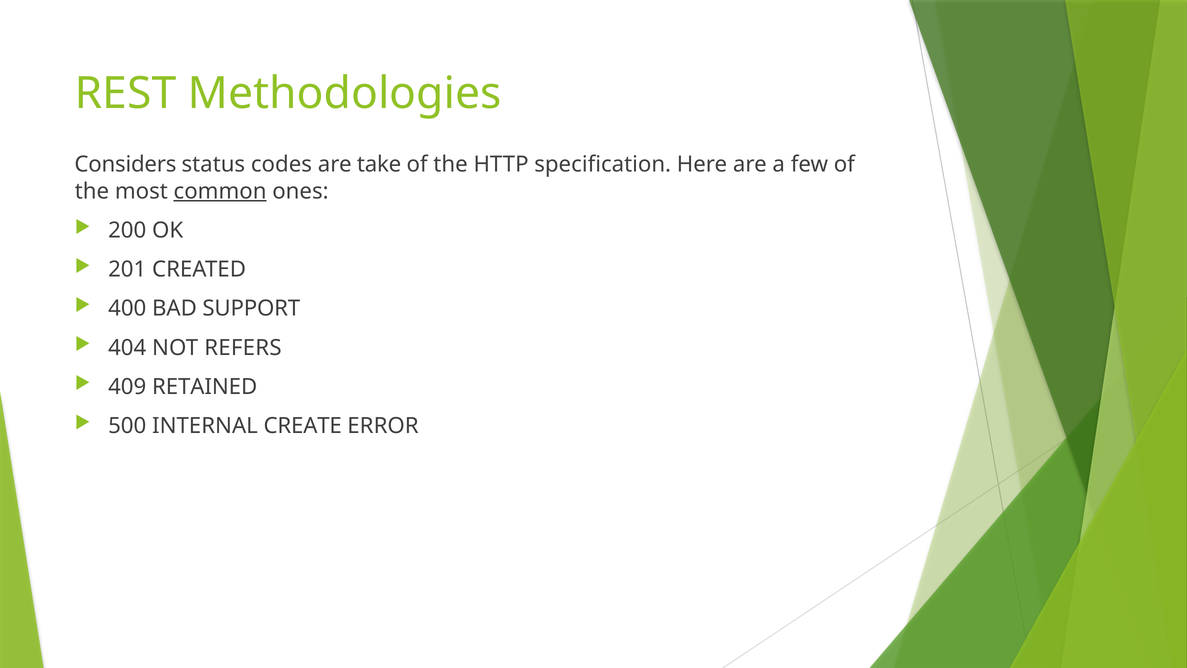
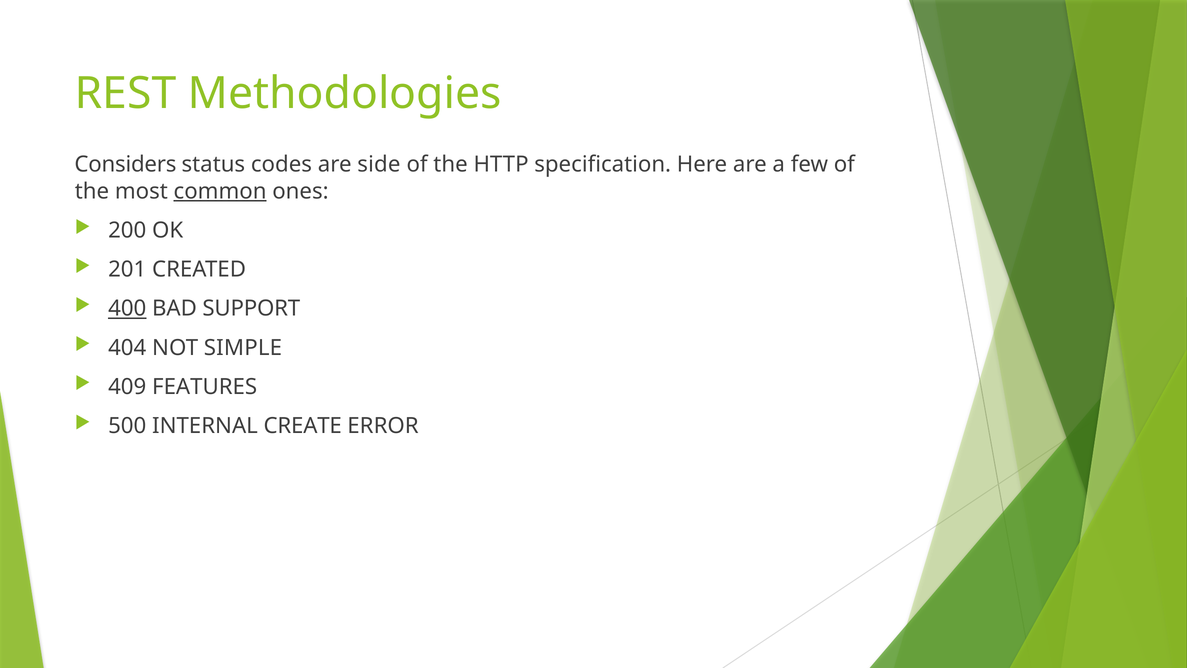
take: take -> side (379, 165)
400 underline: none -> present (127, 308)
REFERS: REFERS -> SIMPLE (243, 348)
RETAINED: RETAINED -> FEATURES (205, 387)
